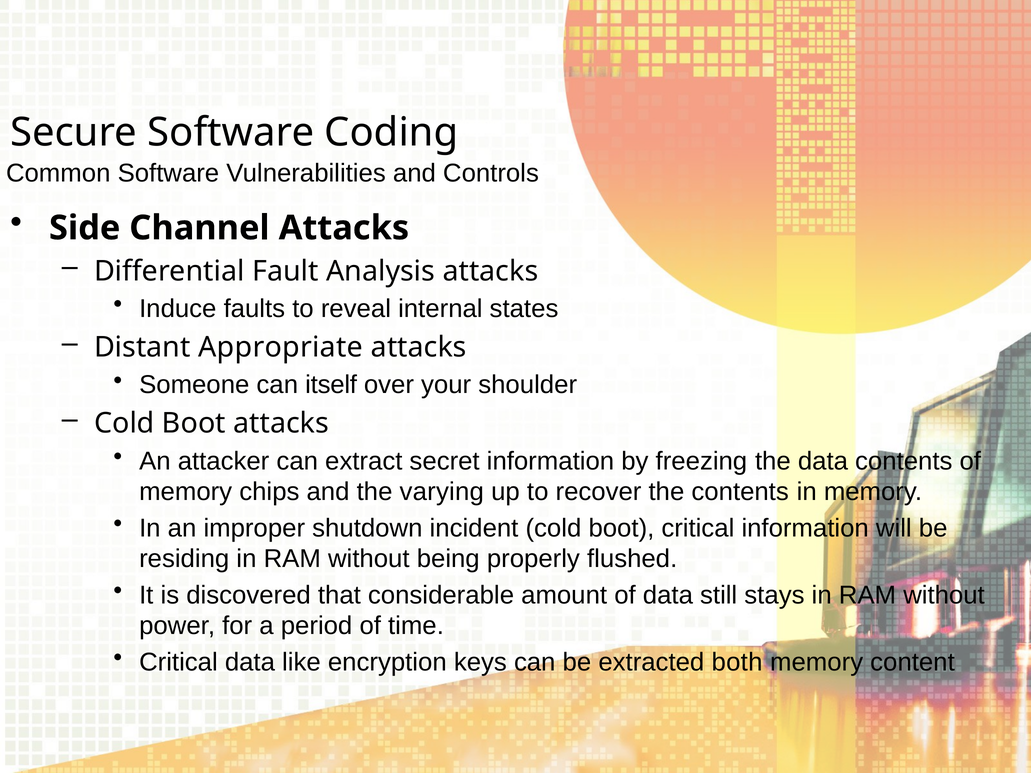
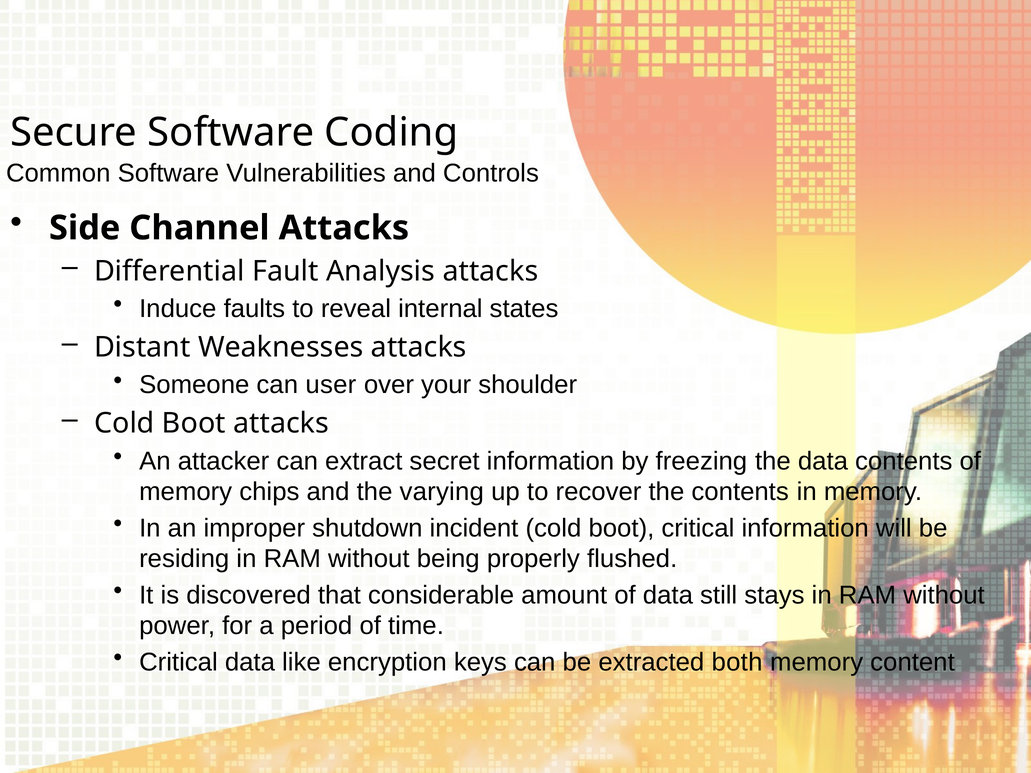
Appropriate: Appropriate -> Weaknesses (281, 347)
itself: itself -> user (331, 385)
